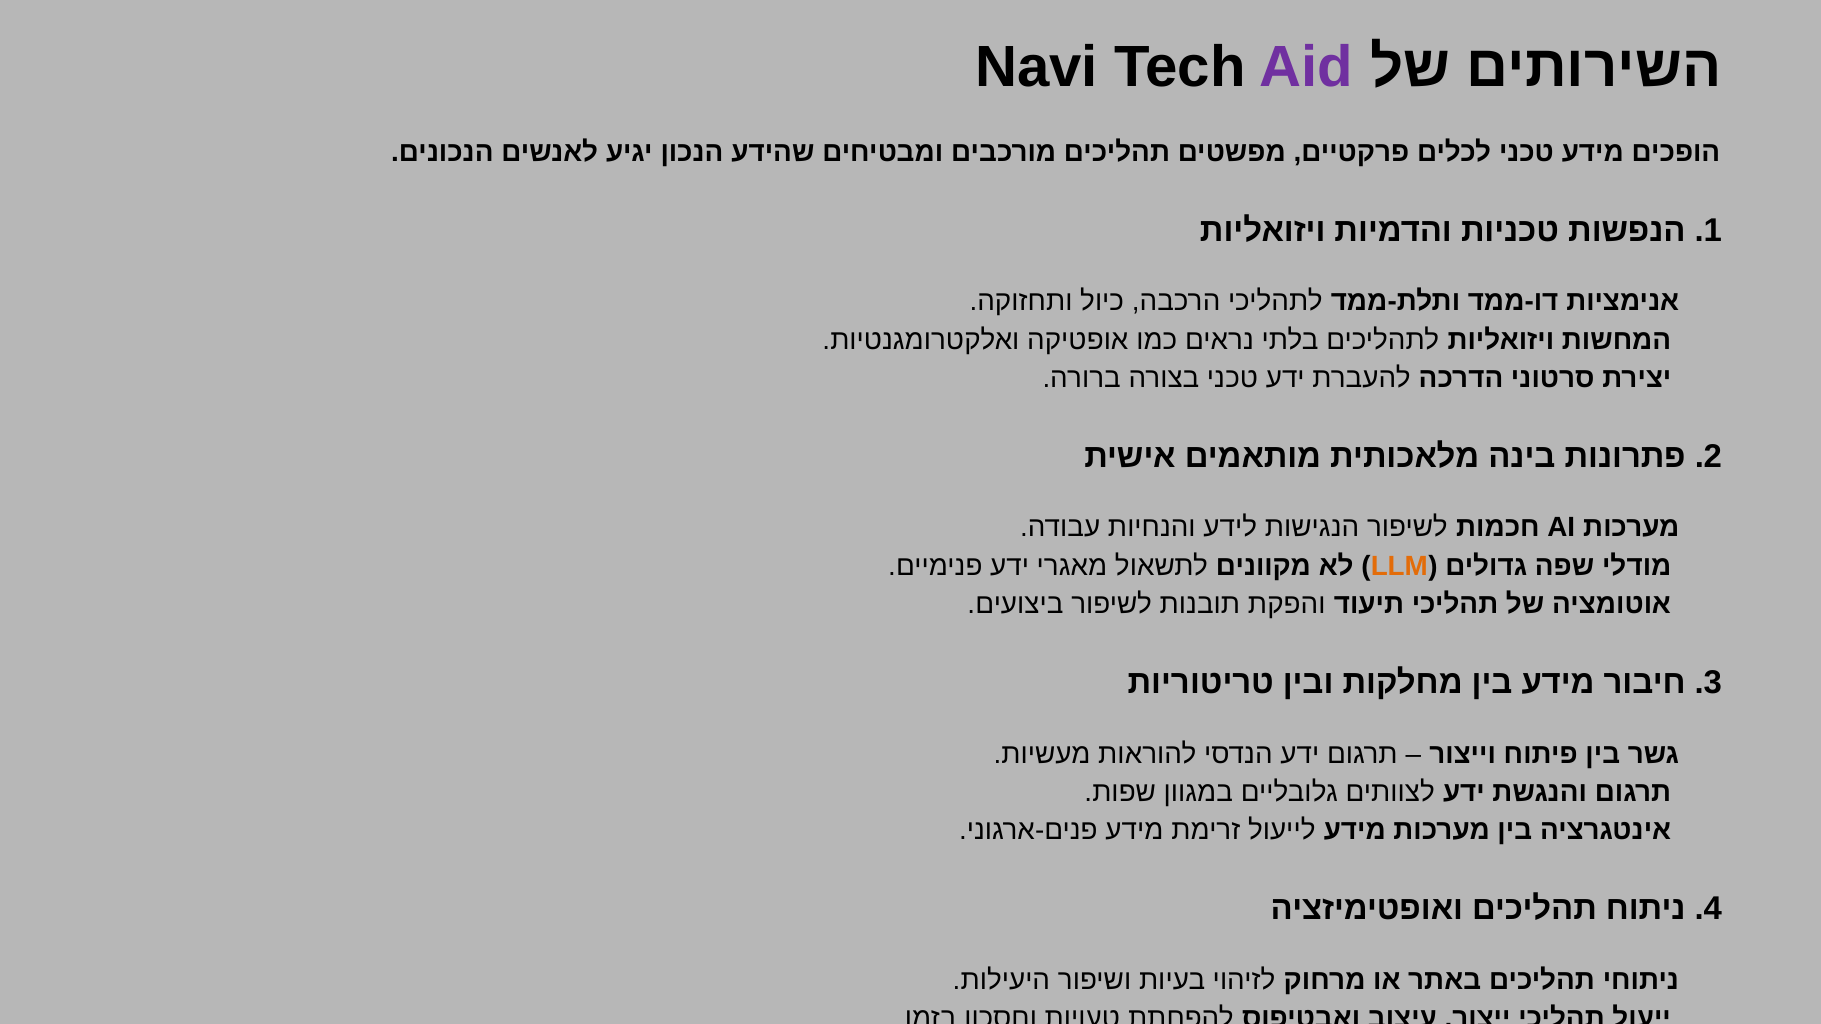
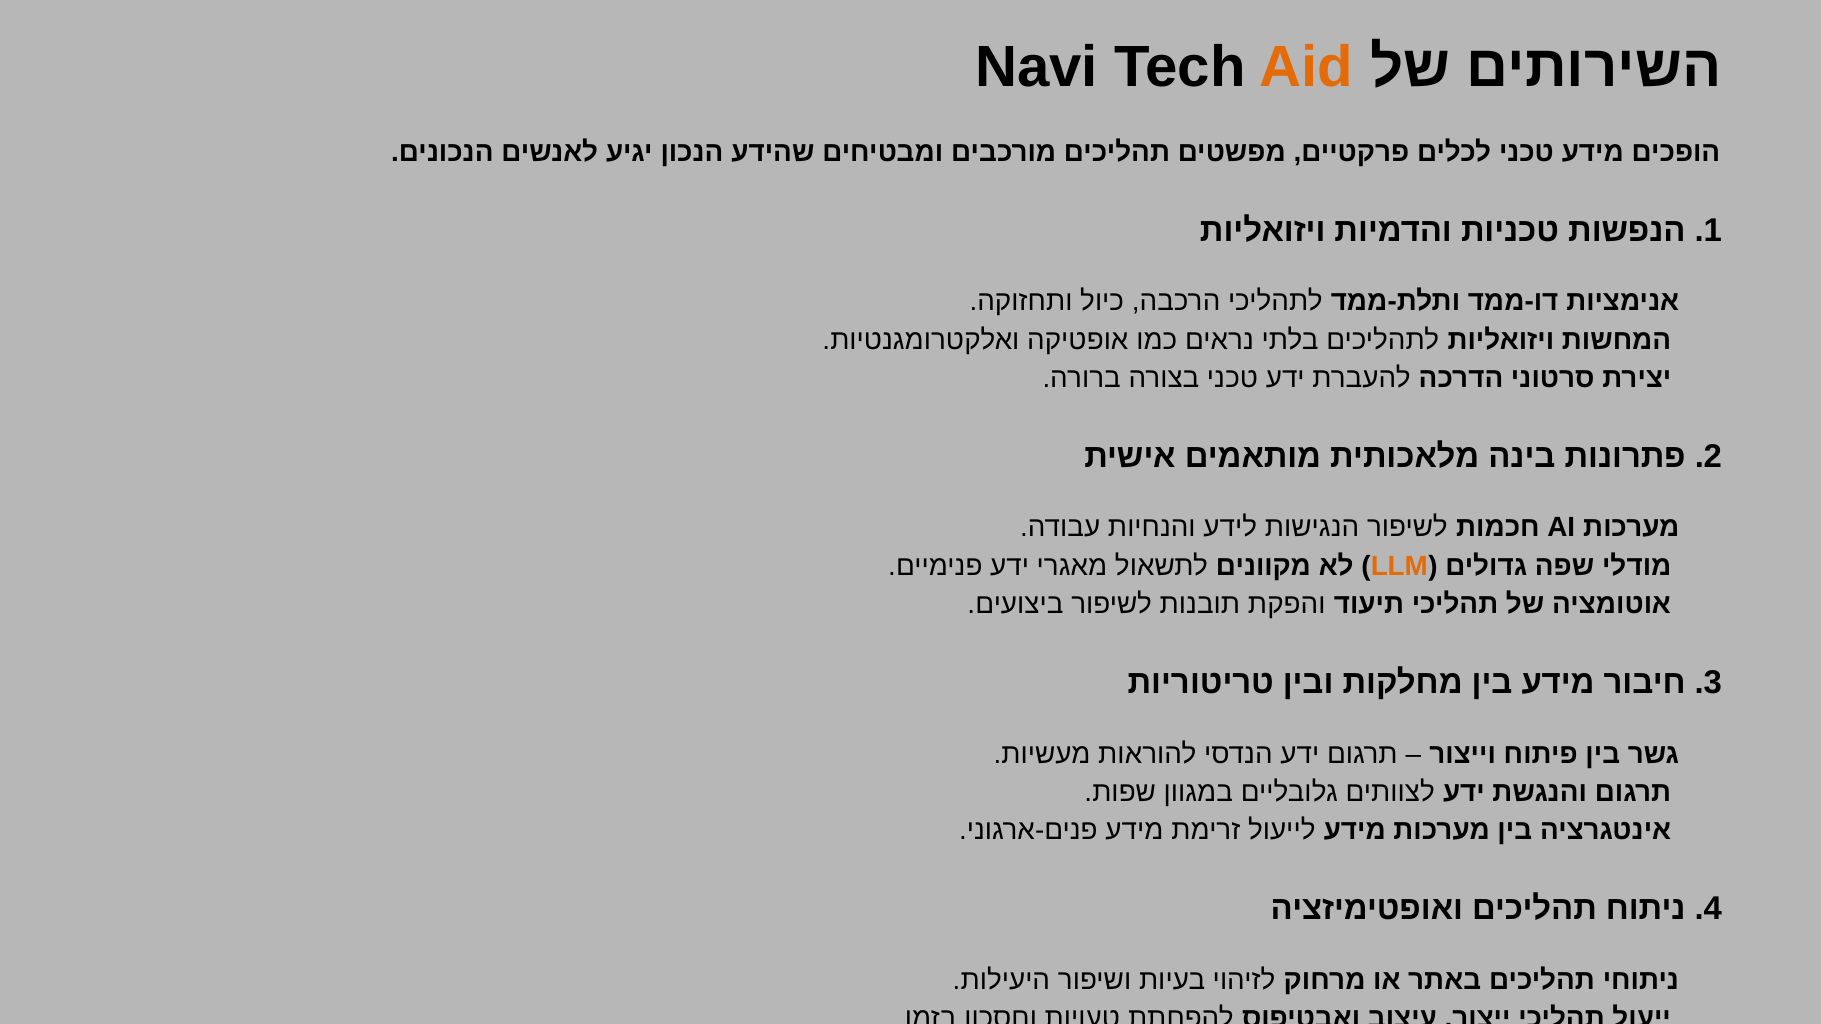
Aid colour: purple -> orange (1307, 68)
